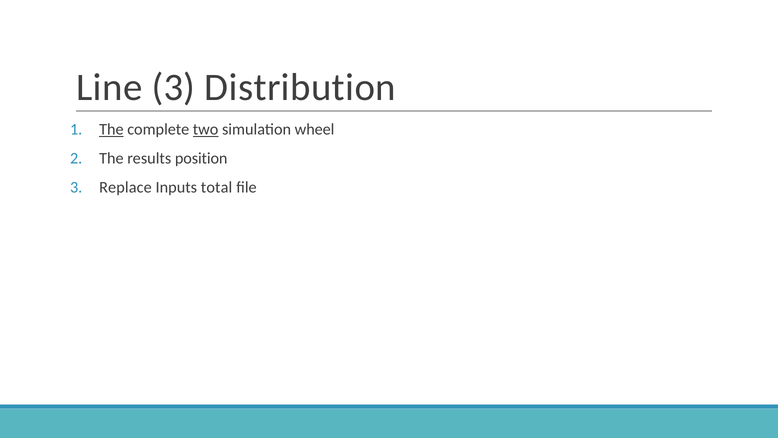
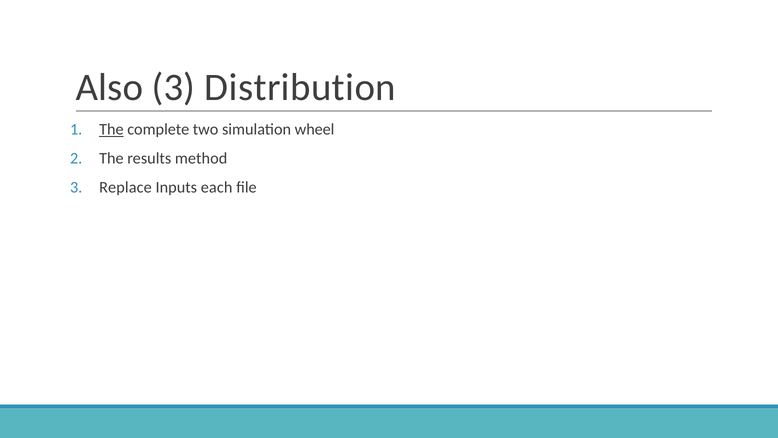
Line: Line -> Also (109, 87)
two underline: present -> none (206, 129)
position: position -> method (201, 158)
total: total -> each (217, 187)
